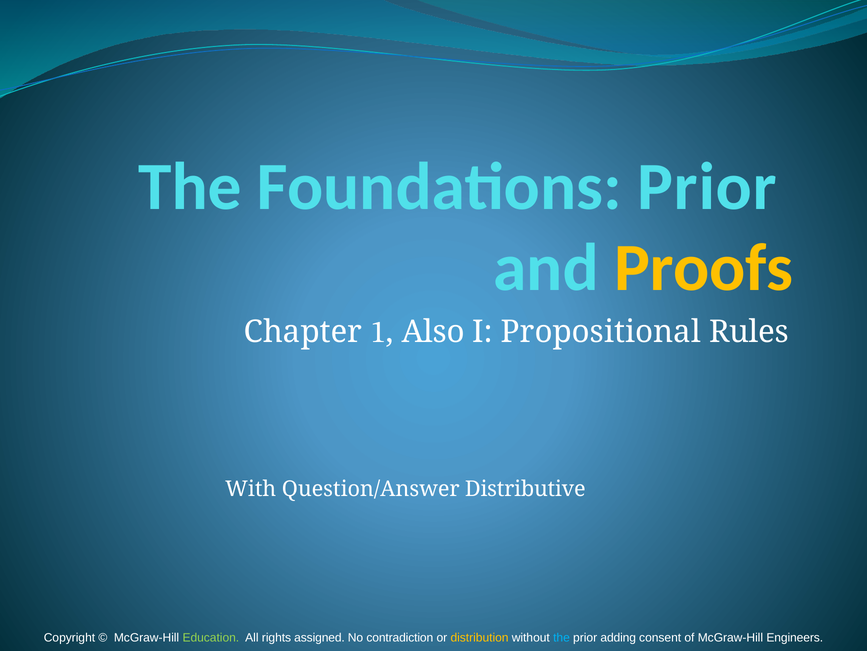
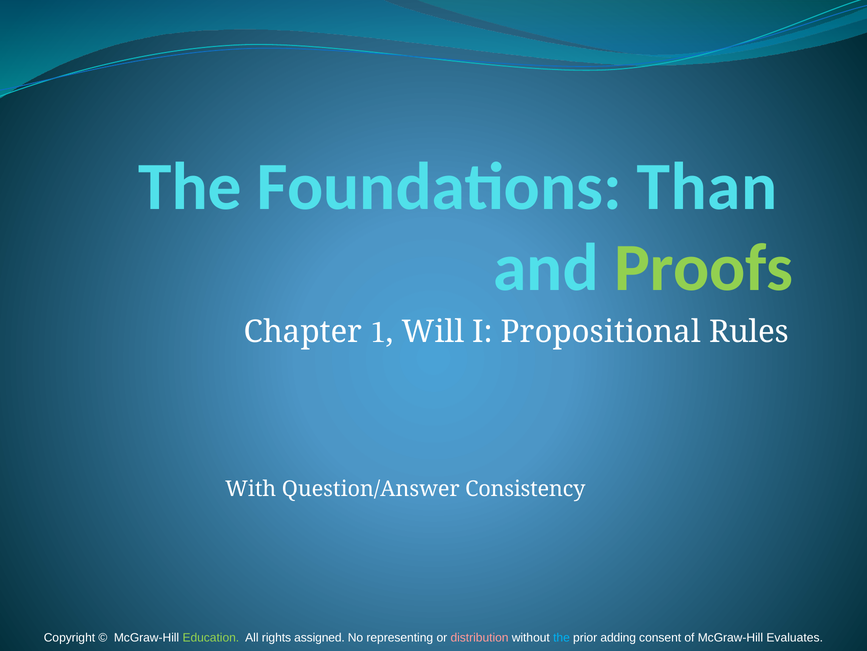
Foundations Prior: Prior -> Than (707, 187)
Proofs colour: yellow -> light green (704, 268)
Also: Also -> Will (433, 331)
Distributive: Distributive -> Consistency (525, 488)
contradiction: contradiction -> representing (400, 637)
distribution colour: yellow -> pink (480, 637)
Engineers: Engineers -> Evaluates (795, 637)
